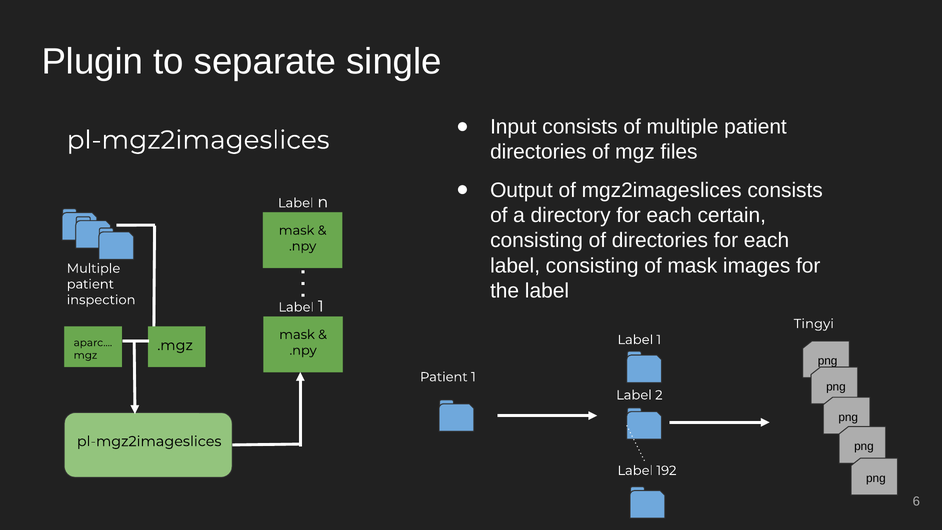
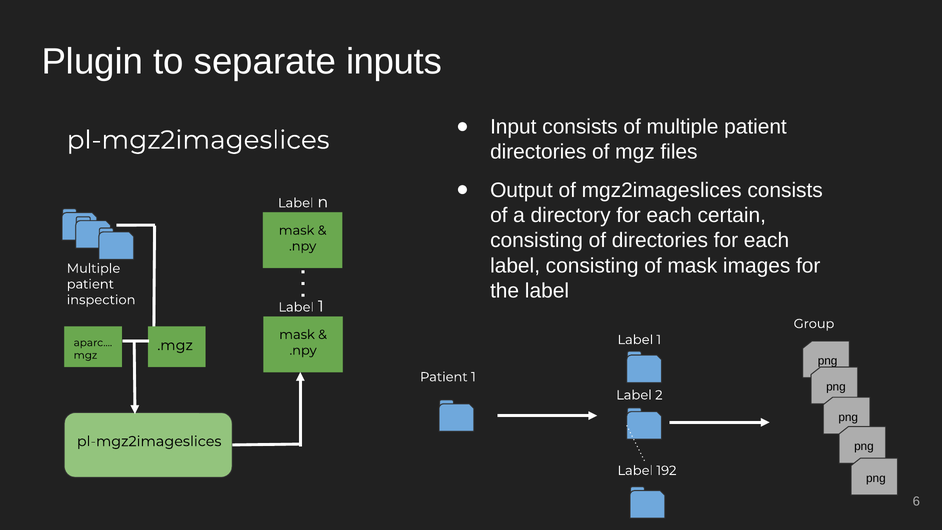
single: single -> inputs (394, 62)
Tingyi: Tingyi -> Group (814, 324)
